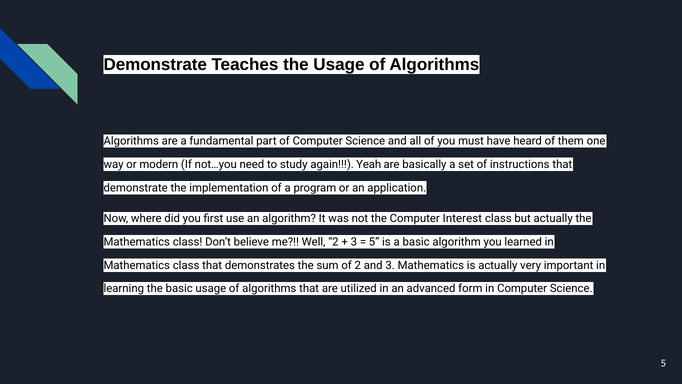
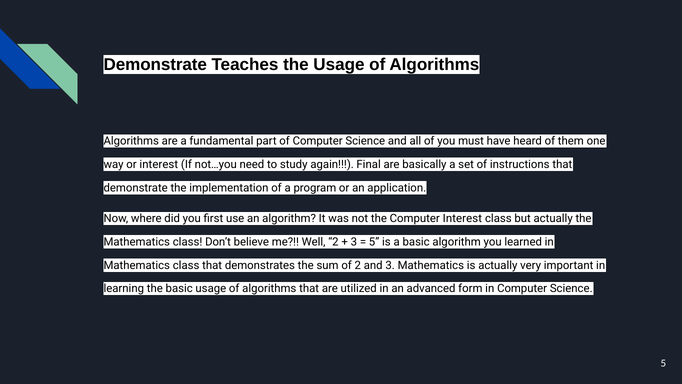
or modern: modern -> interest (159, 164)
Yeah: Yeah -> Final (369, 164)
